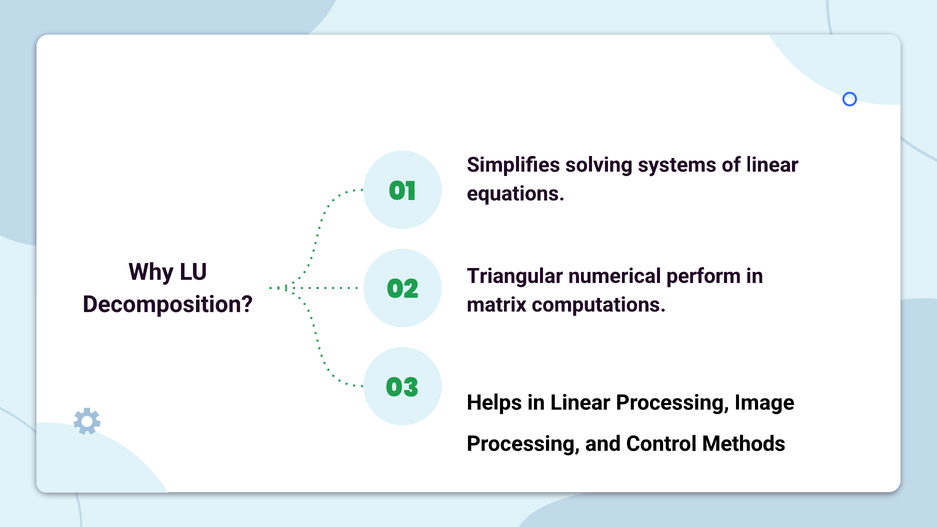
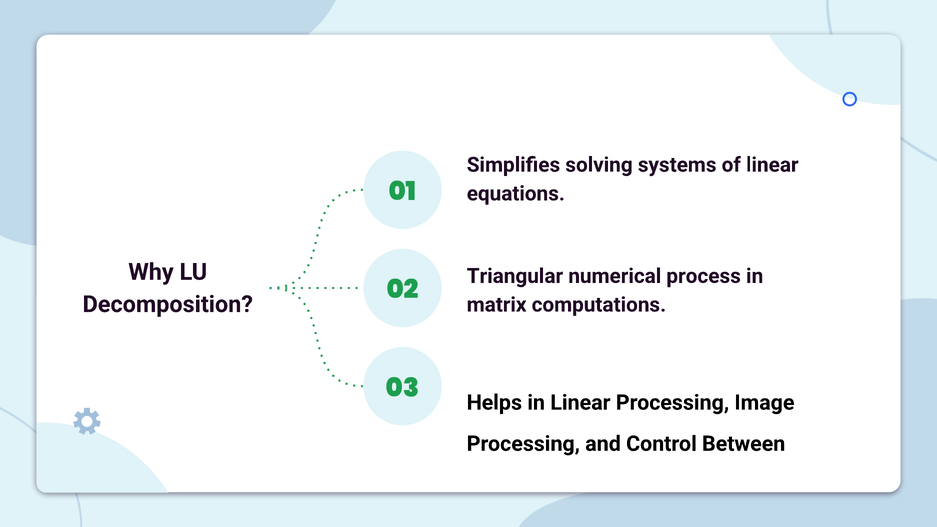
perform: perform -> process (704, 276)
Methods: Methods -> Between (744, 444)
